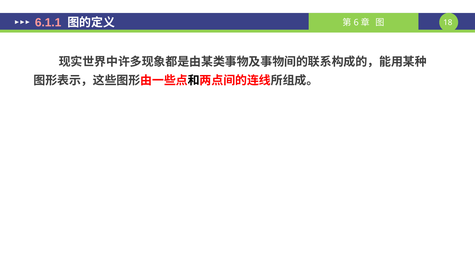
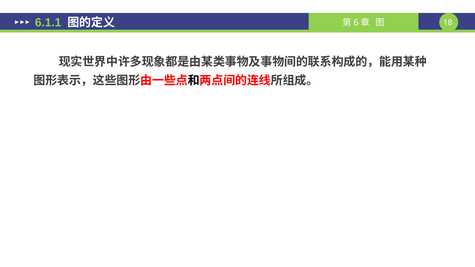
6.1.1 colour: pink -> light green (48, 23)
